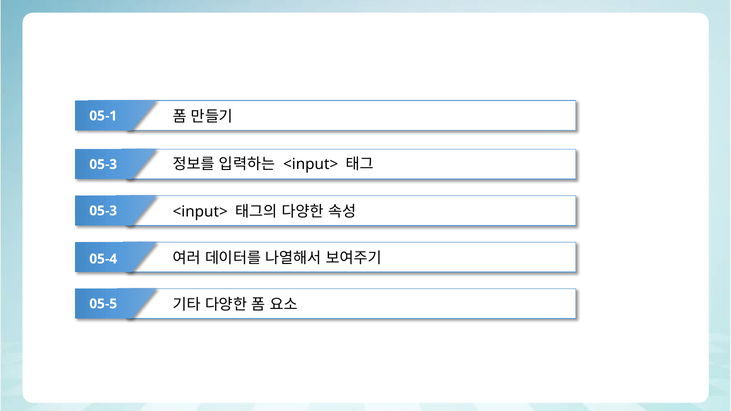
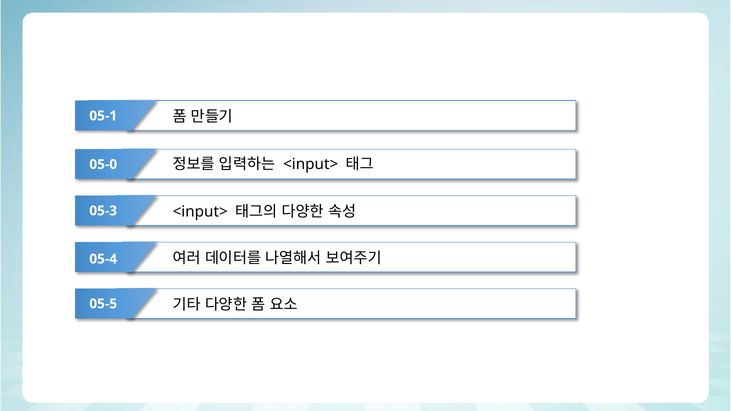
05-3: 05-3 -> 05-0 (103, 164)
